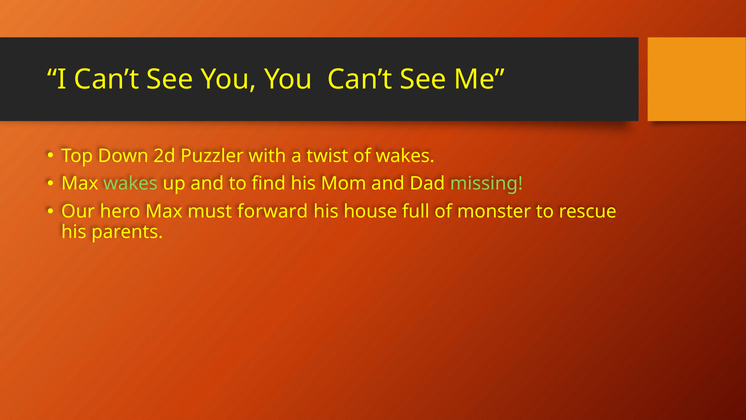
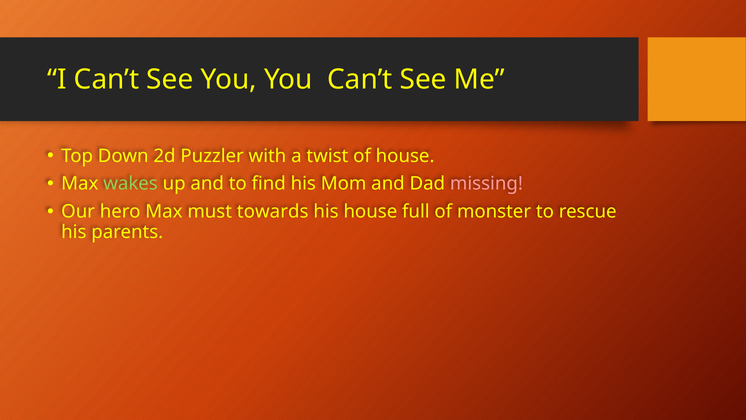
of wakes: wakes -> house (405, 156)
missing colour: light green -> pink (486, 184)
forward: forward -> towards (273, 212)
